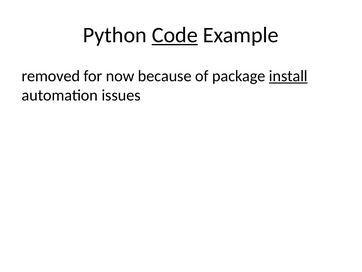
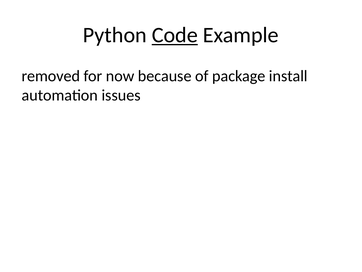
install underline: present -> none (288, 76)
